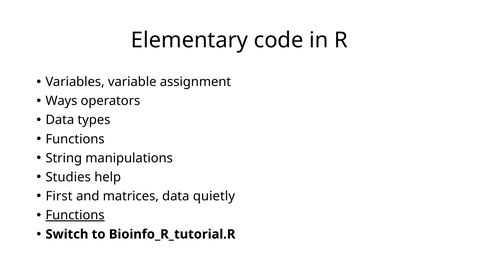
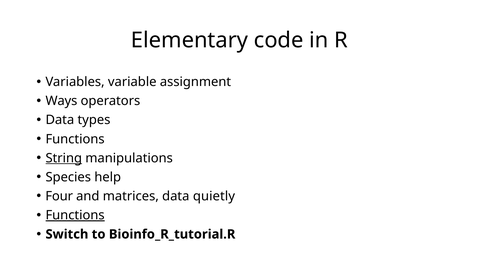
String underline: none -> present (64, 158)
Studies: Studies -> Species (68, 177)
First: First -> Four (59, 196)
